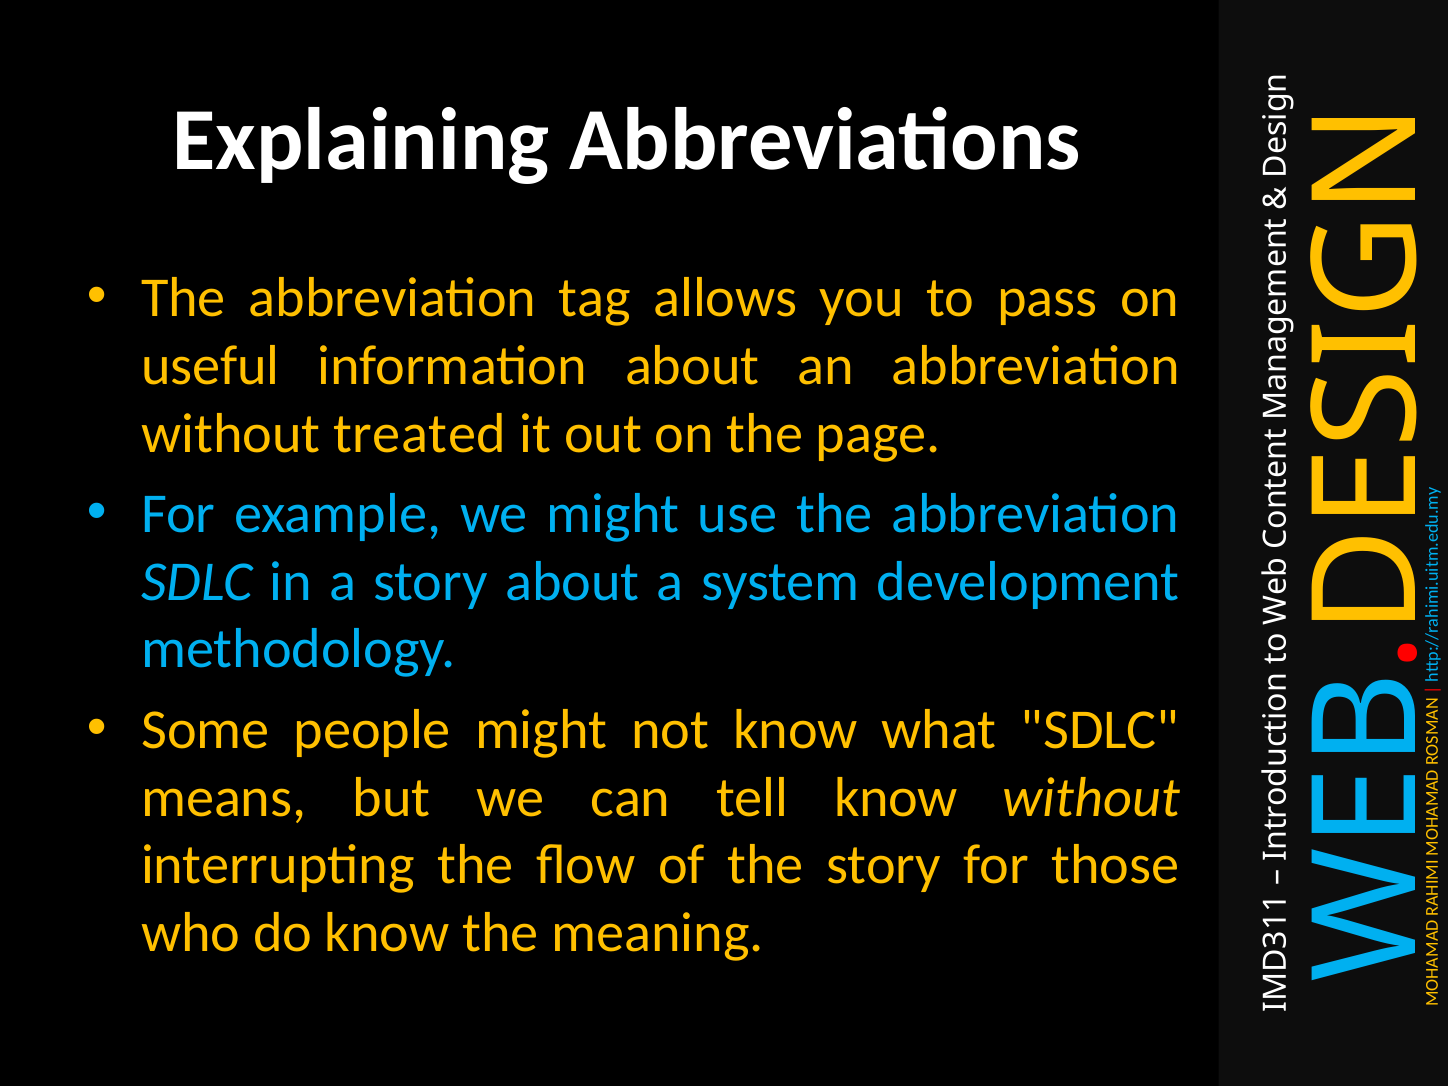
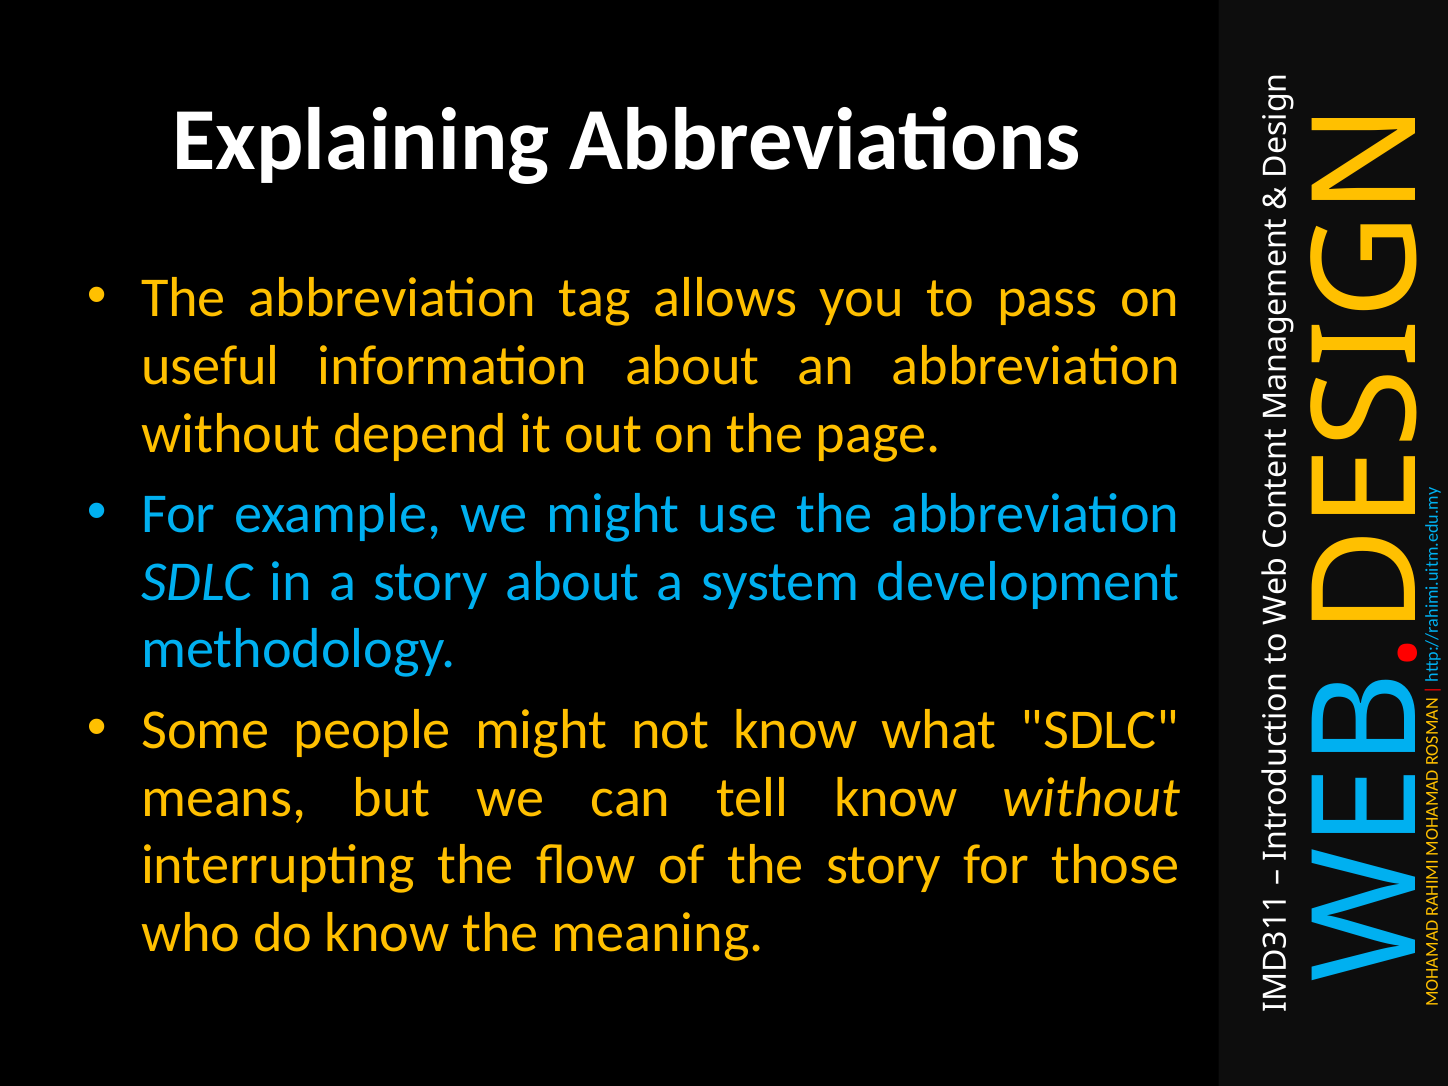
treated: treated -> depend (420, 434)
